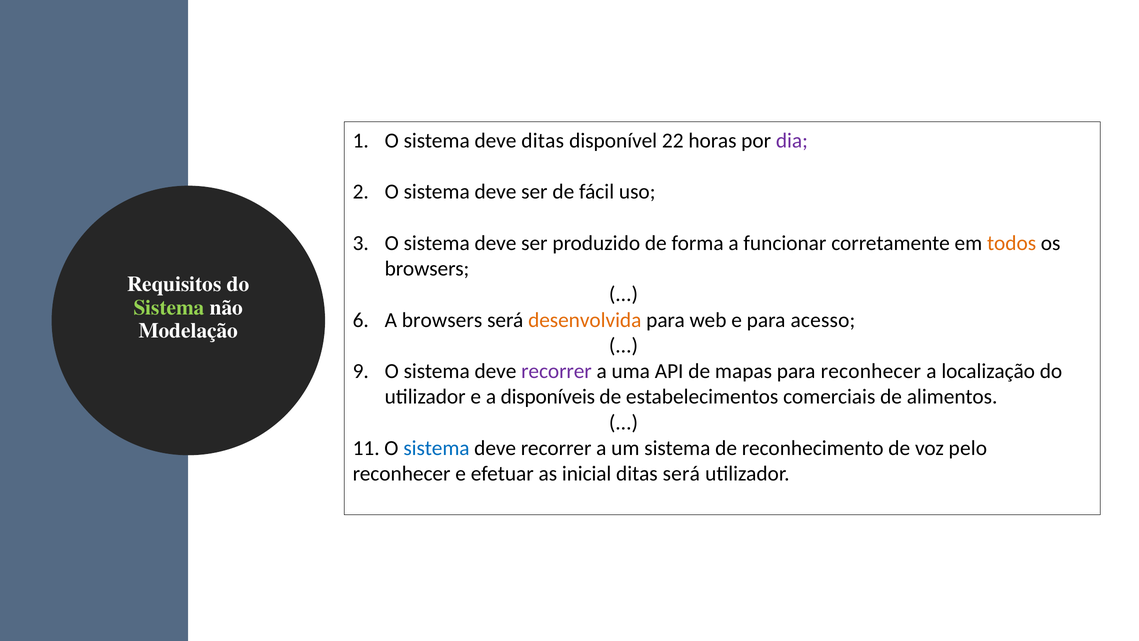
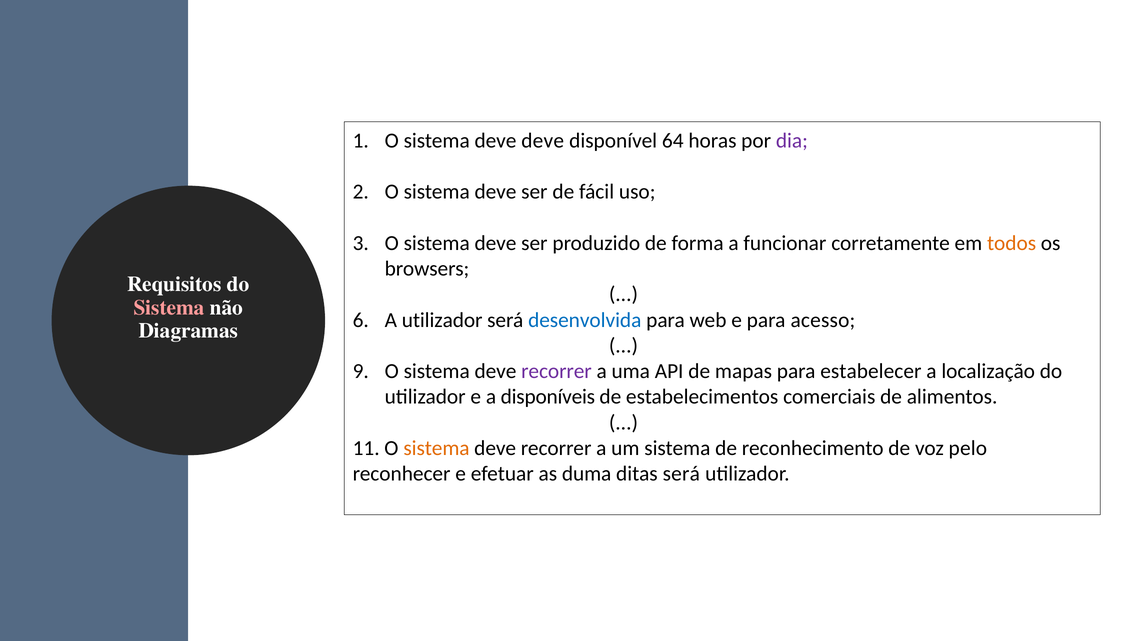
deve ditas: ditas -> deve (543, 140)
22: 22 -> 64 (673, 140)
Sistema colour: light green -> pink (169, 307)
A browsers: browsers -> utilizador (442, 320)
desenvolvida colour: orange -> blue (585, 320)
Modelação: Modelação -> Diagramas (188, 330)
para reconhecer: reconhecer -> estabelecer (871, 371)
sistema colour: blue -> orange (436, 448)
inicial: inicial -> duma (587, 474)
